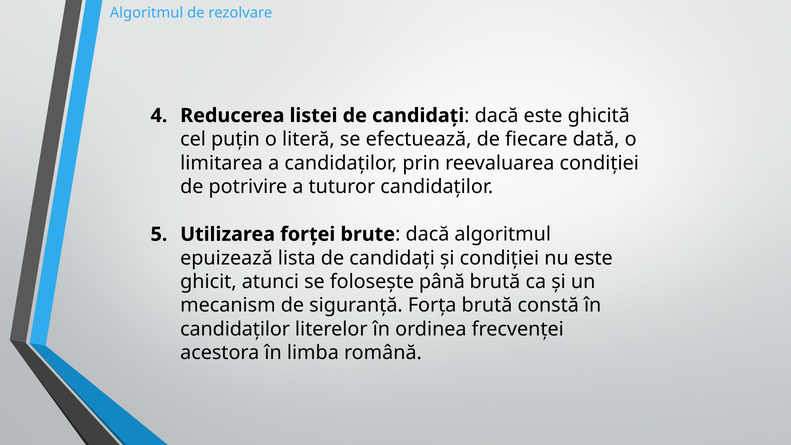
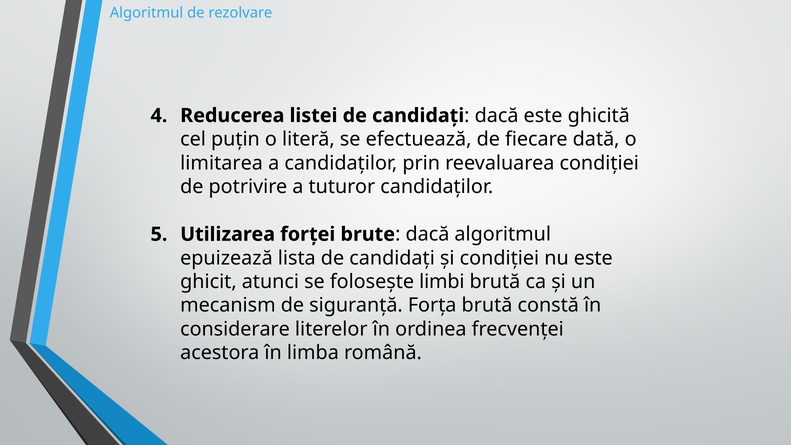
până: până -> limbi (442, 282)
candidaților: candidaților -> considerare (235, 329)
